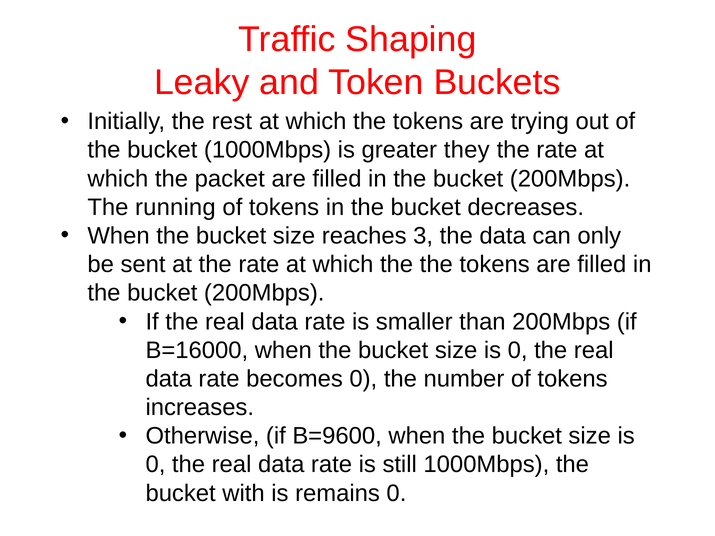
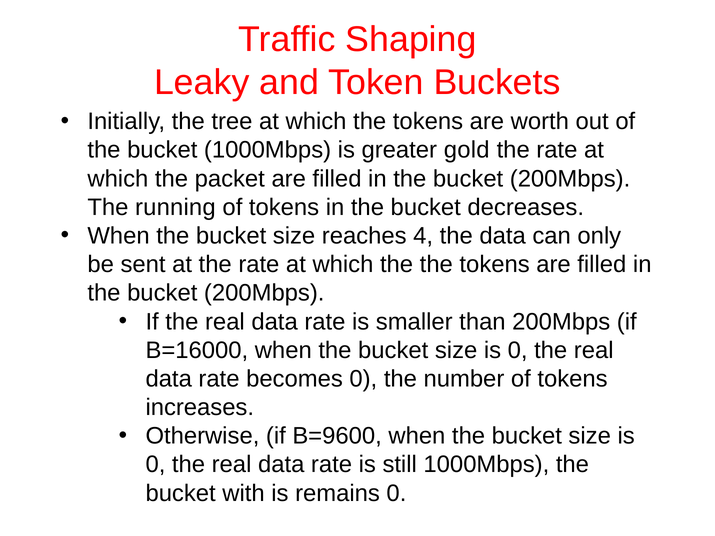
rest: rest -> tree (232, 122)
trying: trying -> worth (540, 122)
they: they -> gold (467, 150)
3: 3 -> 4 (423, 236)
